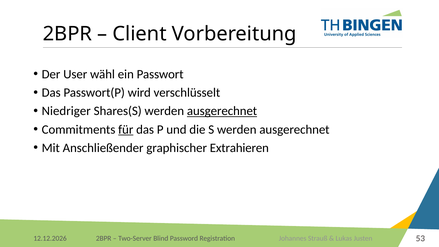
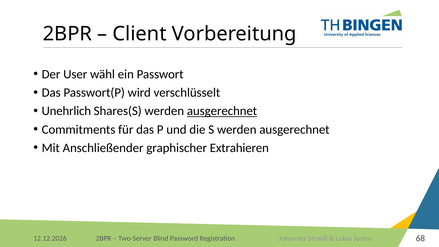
Niedriger: Niedriger -> Unehrlich (66, 111)
für underline: present -> none (126, 129)
53: 53 -> 68 (420, 238)
